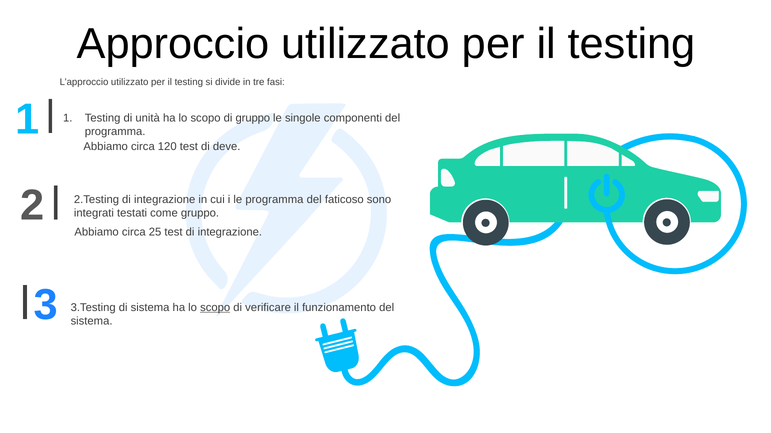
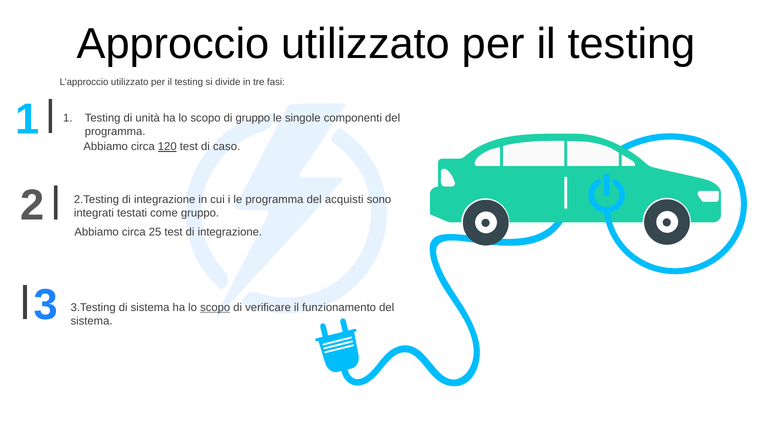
120 underline: none -> present (167, 147)
deve: deve -> caso (227, 147)
faticoso: faticoso -> acquisti (344, 200)
